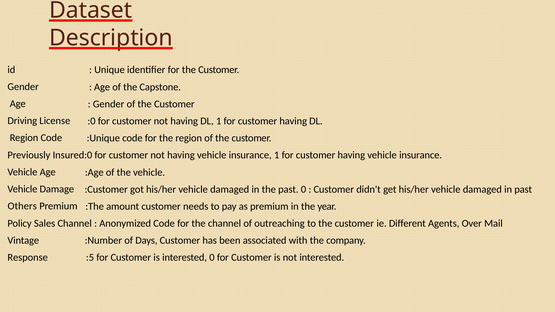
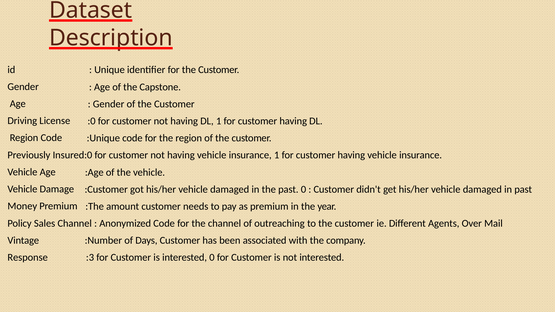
Others: Others -> Money (22, 206)
:5: :5 -> :3 (90, 258)
